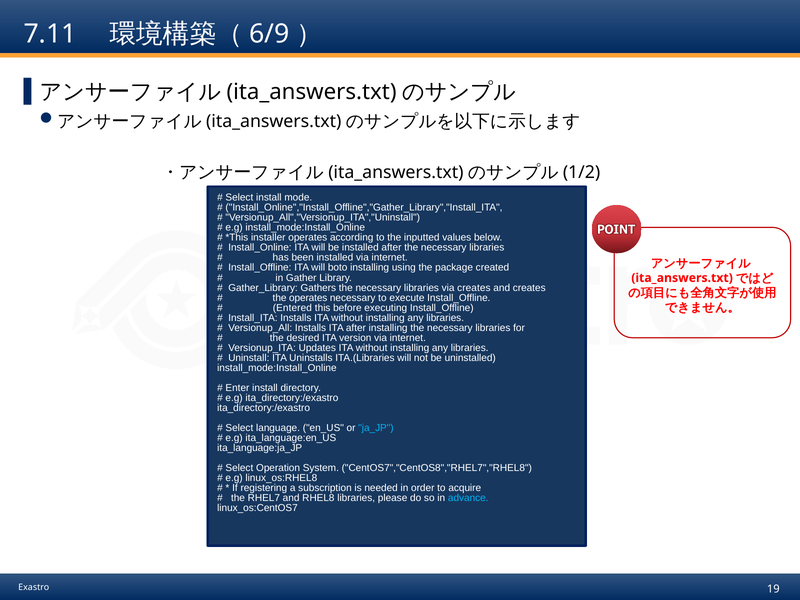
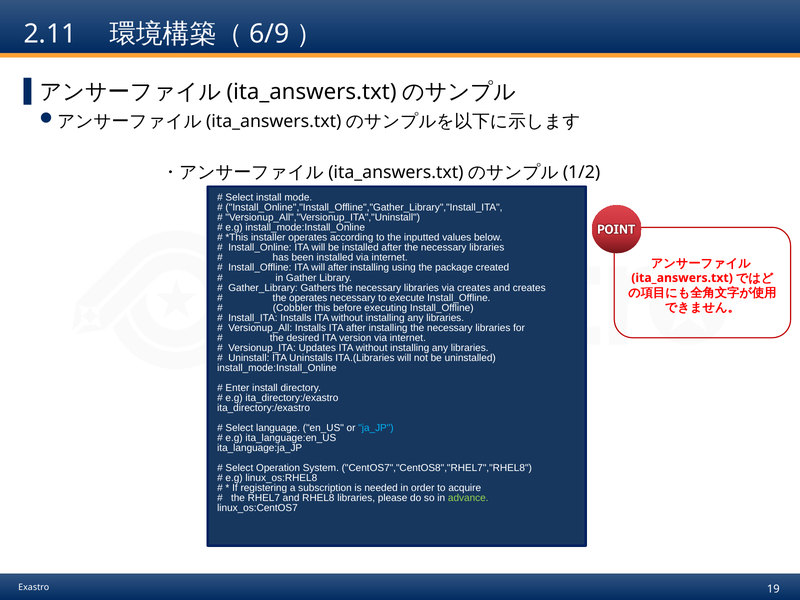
7.11: 7.11 -> 2.11 (50, 34)
will boto: boto -> after (338, 268)
Entered: Entered -> Cobbler (292, 308)
advance colour: light blue -> light green (468, 498)
